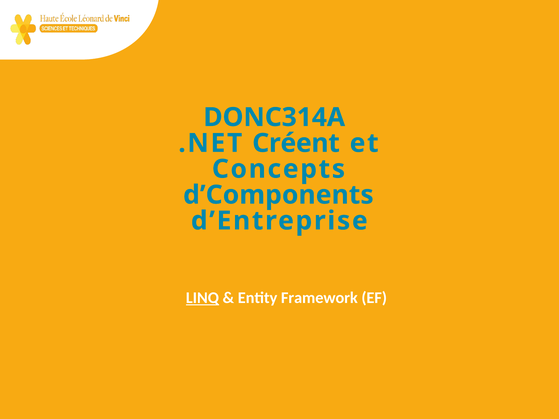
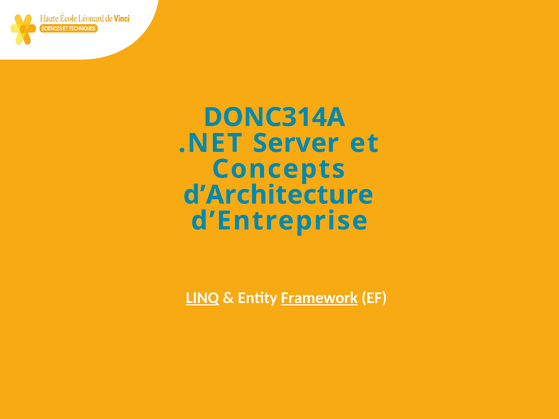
Créent: Créent -> Server (296, 143)
d’Components: d’Components -> d’Architecture (278, 195)
Framework underline: none -> present (319, 298)
